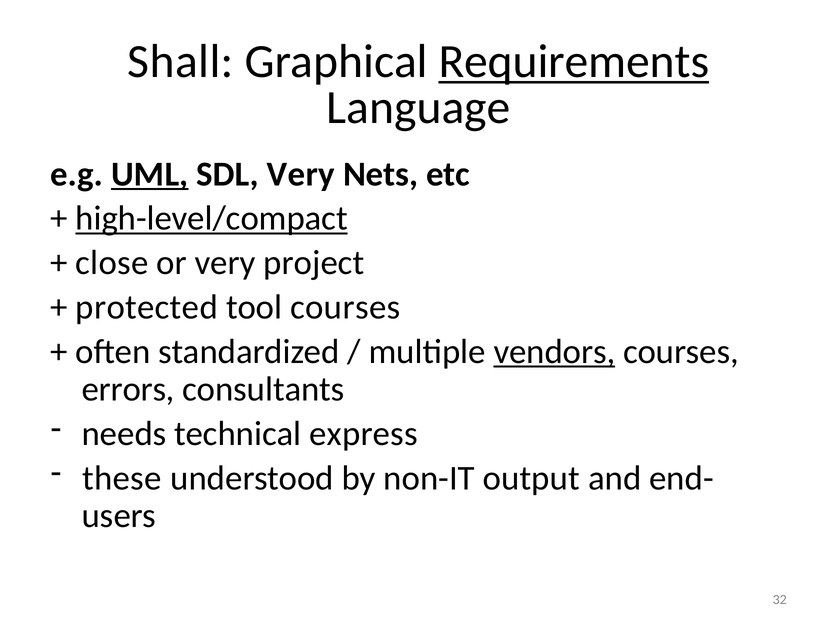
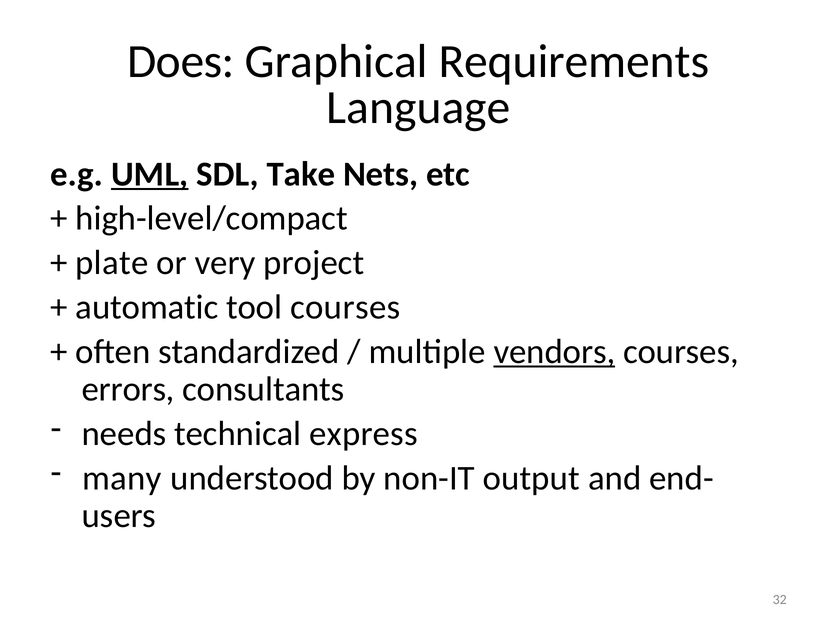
Shall: Shall -> Does (181, 62)
Requirements underline: present -> none (574, 62)
SDL Very: Very -> Take (301, 174)
high-level/compact underline: present -> none (212, 218)
close: close -> plate (112, 263)
protected: protected -> automatic (147, 307)
these: these -> many (122, 478)
